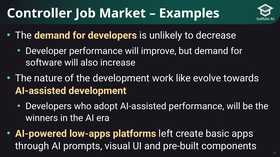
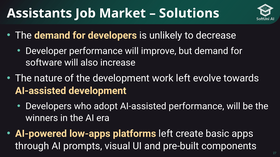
Controller: Controller -> Assistants (39, 13)
Examples: Examples -> Solutions (189, 13)
work like: like -> left (183, 79)
